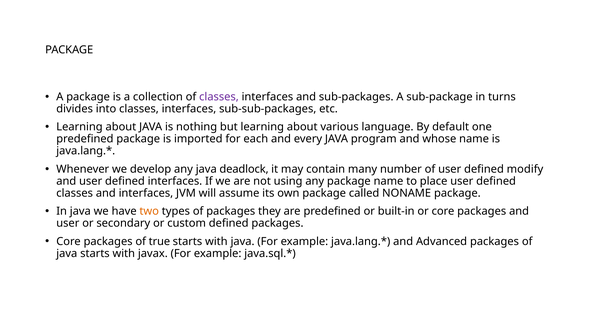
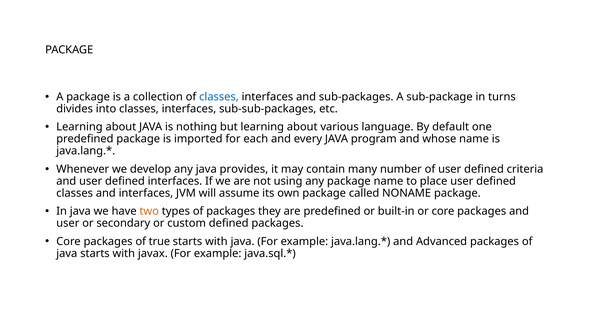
classes colour: purple -> blue (219, 97)
deadlock: deadlock -> provides (244, 169)
modify: modify -> criteria (525, 169)
